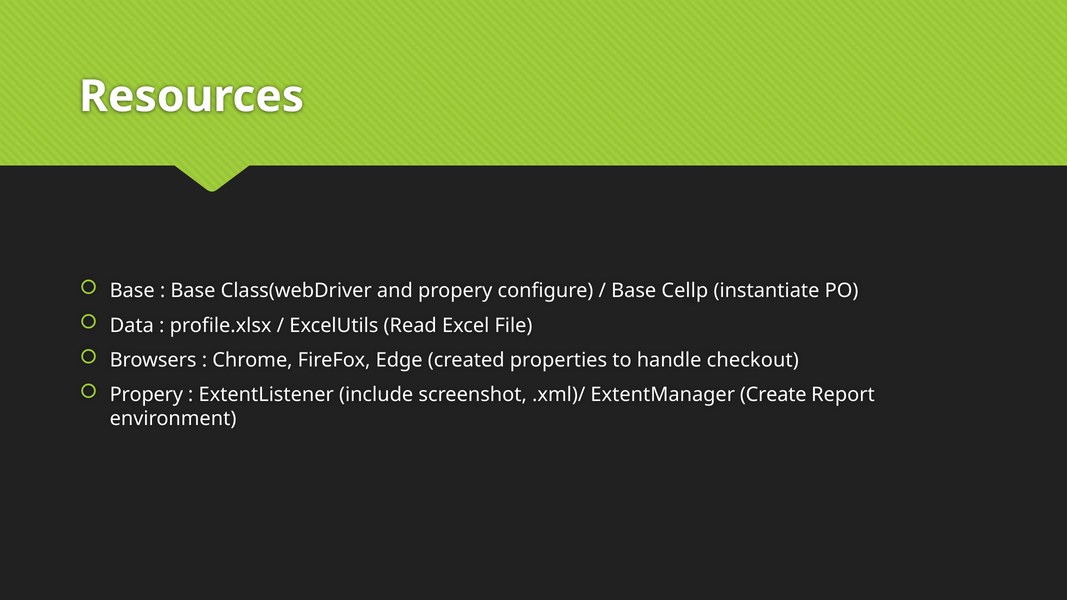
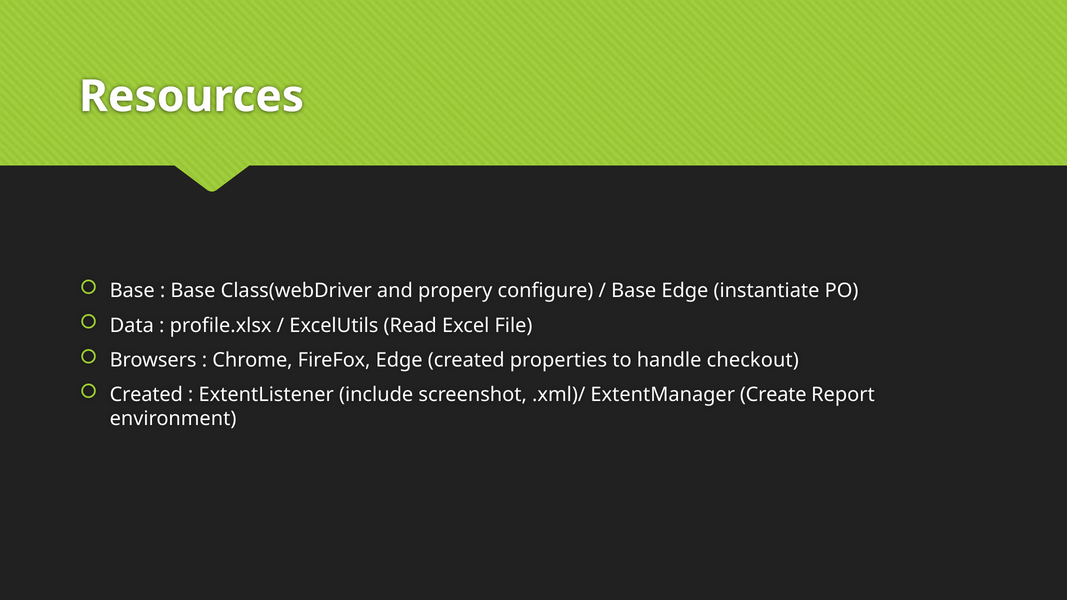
Base Cellp: Cellp -> Edge (685, 291)
Propery: Propery -> Created (146, 395)
